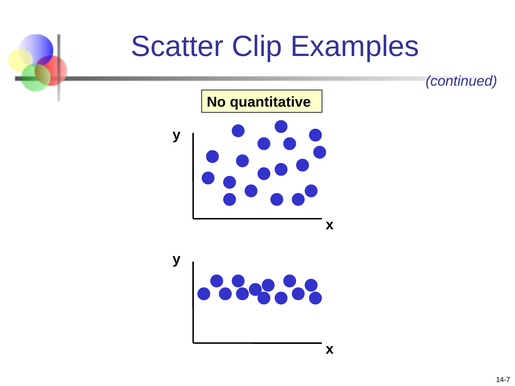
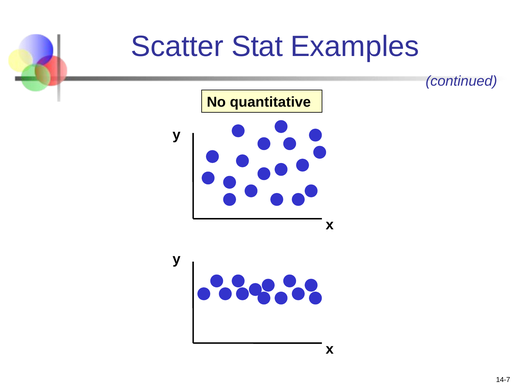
Clip: Clip -> Stat (257, 46)
